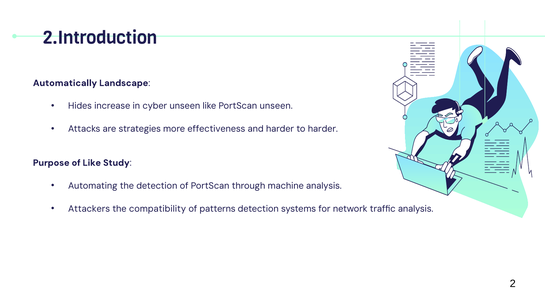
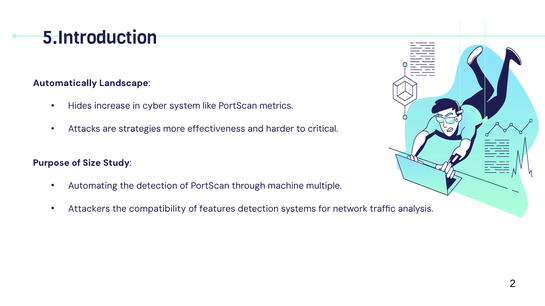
2.Introduction: 2.Introduction -> 5.Introduction (100, 38)
cyber unseen: unseen -> system (185, 106)
PortScan unseen: unseen -> metrics (276, 106)
to harder: harder -> critical (323, 129)
of Like: Like -> Size (92, 163)
machine analysis: analysis -> multiple (324, 186)
patterns: patterns -> features (217, 209)
